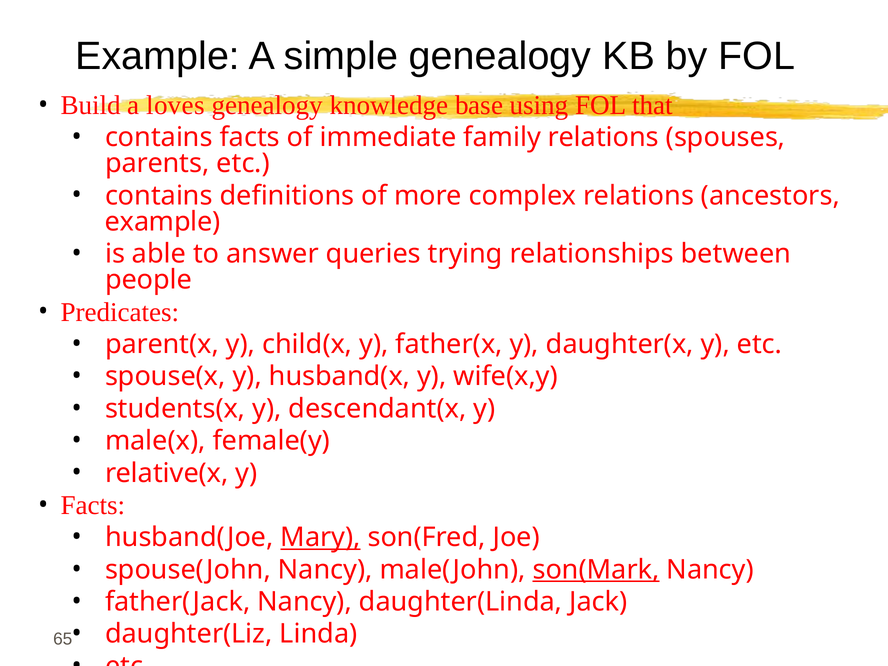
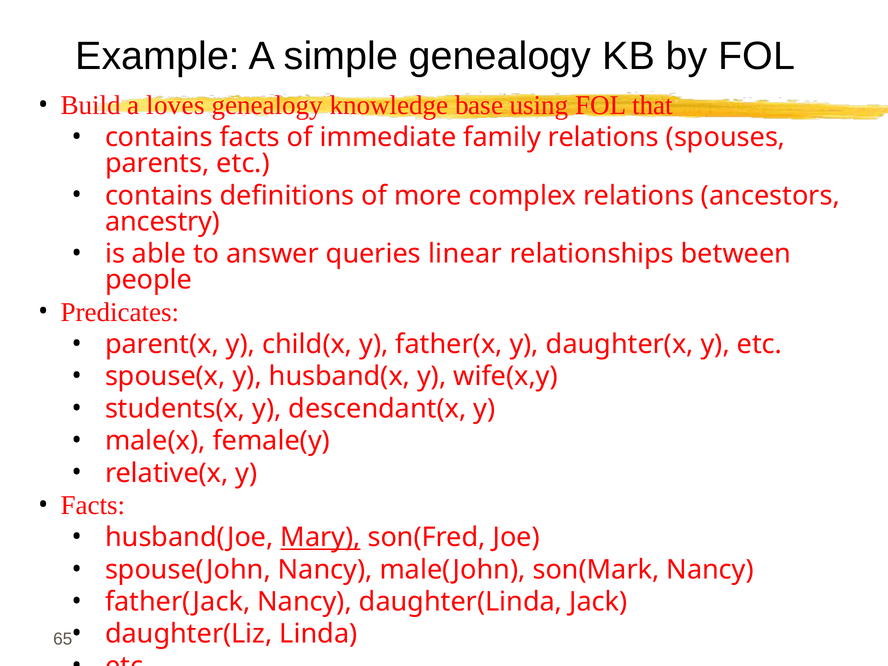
example: example -> ancestry (163, 222)
trying: trying -> linear (465, 254)
son(Mark underline: present -> none (596, 570)
